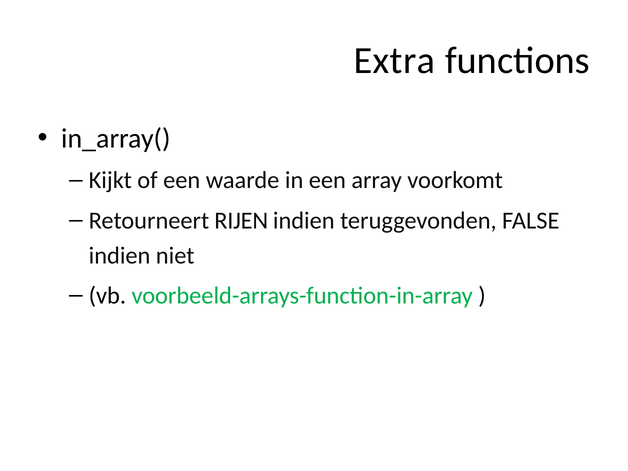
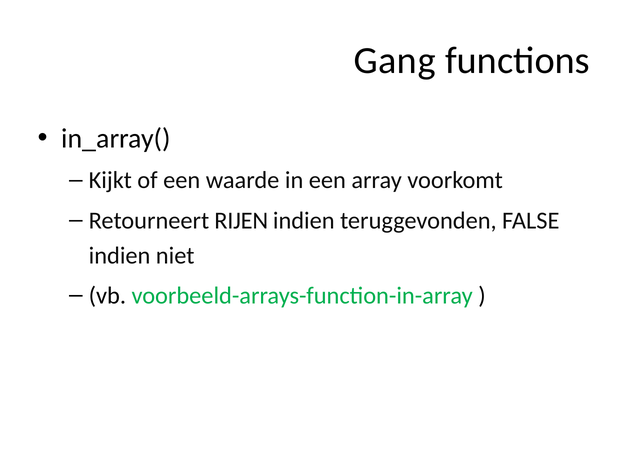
Extra: Extra -> Gang (395, 61)
